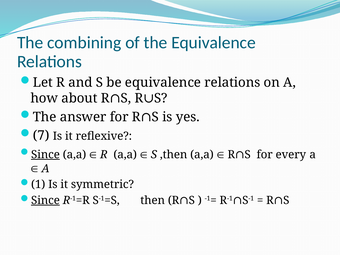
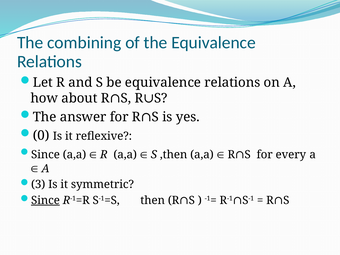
7: 7 -> 0 (41, 135)
Since underline: present -> none (45, 155)
1: 1 -> 3 (38, 184)
